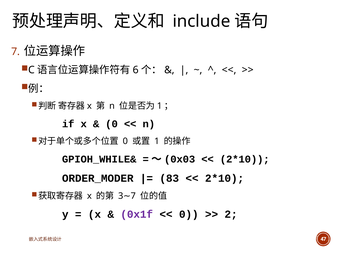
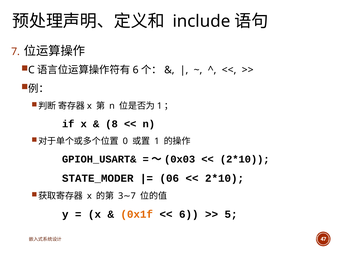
0: 0 -> 8 (112, 124)
GPIOH_WHILE&: GPIOH_WHILE& -> GPIOH_USART& (99, 159)
ORDER_MODER: ORDER_MODER -> STATE_MODER (98, 178)
83: 83 -> 06 (169, 178)
0x1f colour: purple -> orange (137, 214)
0: 0 -> 6 (189, 214)
2: 2 -> 5 (231, 214)
